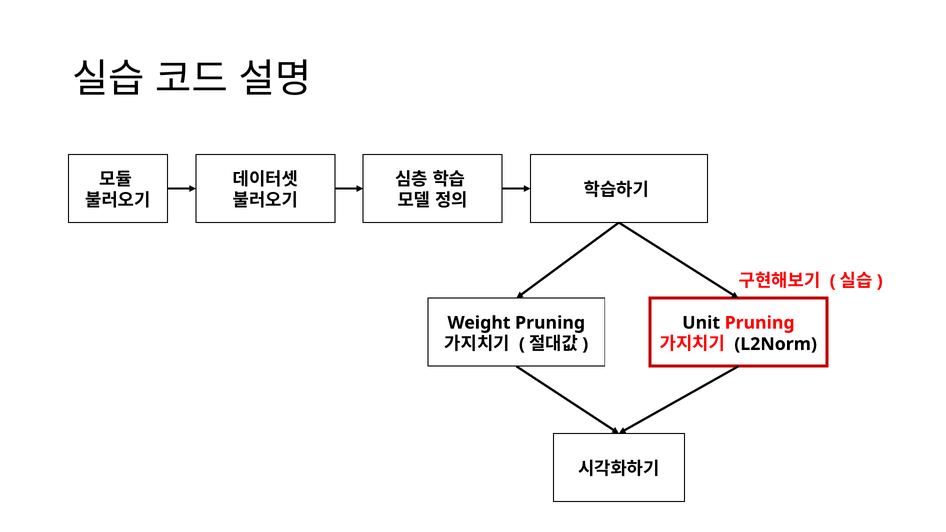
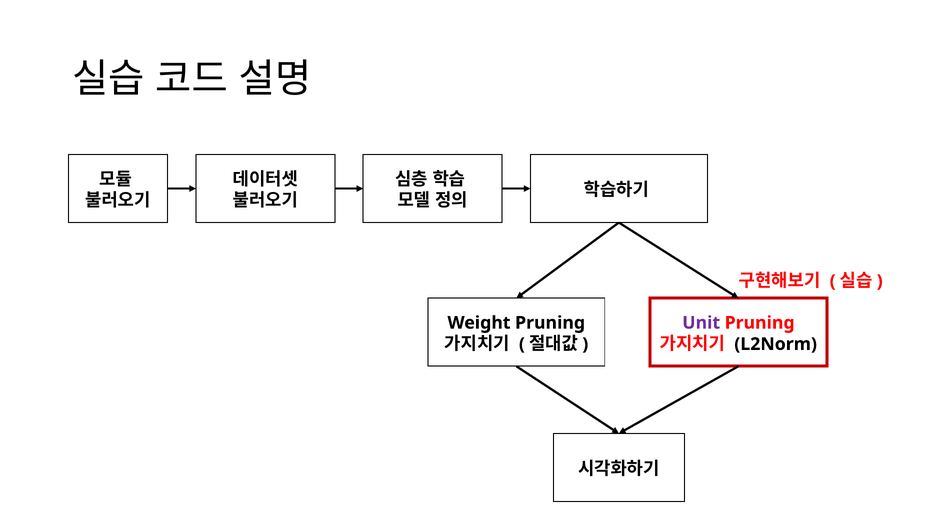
Unit colour: black -> purple (701, 323)
